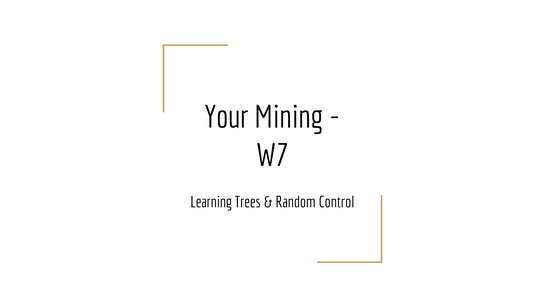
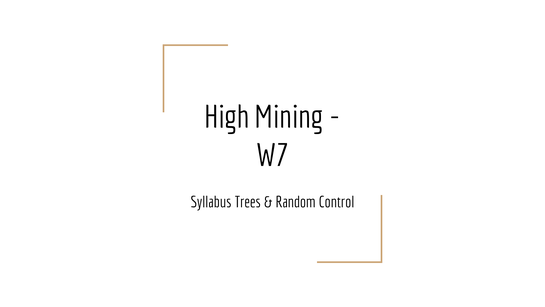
Your: Your -> High (227, 117)
Learning: Learning -> Syllabus (211, 202)
